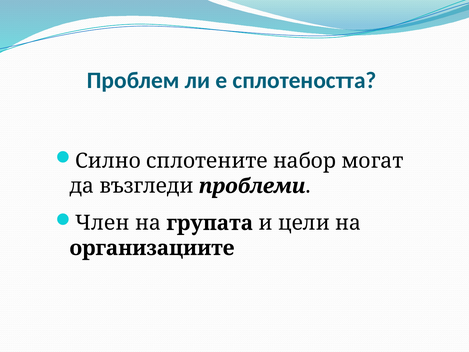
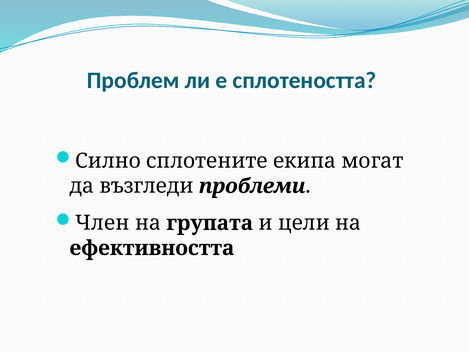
набор: набор -> екипа (305, 161)
организациите: организациите -> ефективността (152, 248)
